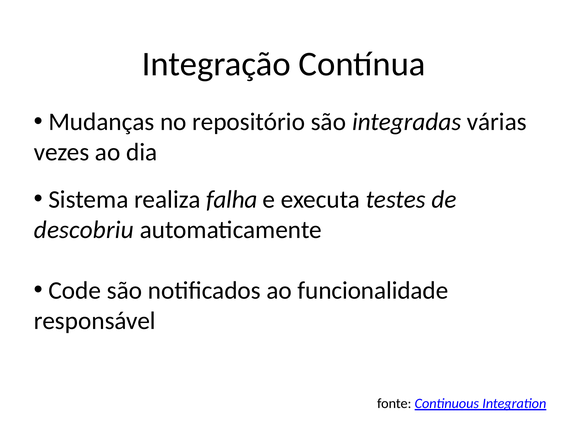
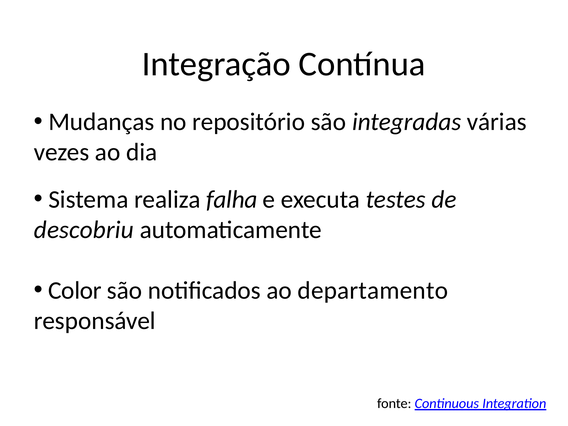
Code: Code -> Color (75, 291)
funcionalidade: funcionalidade -> departamento (373, 291)
